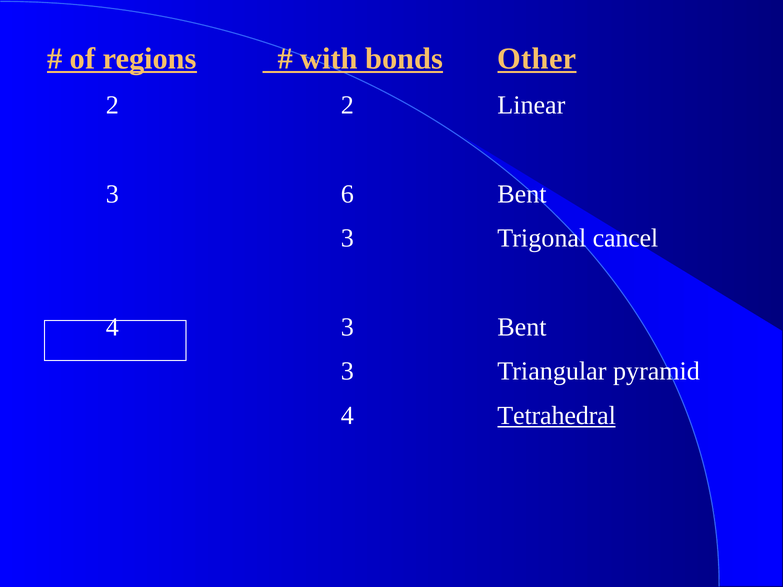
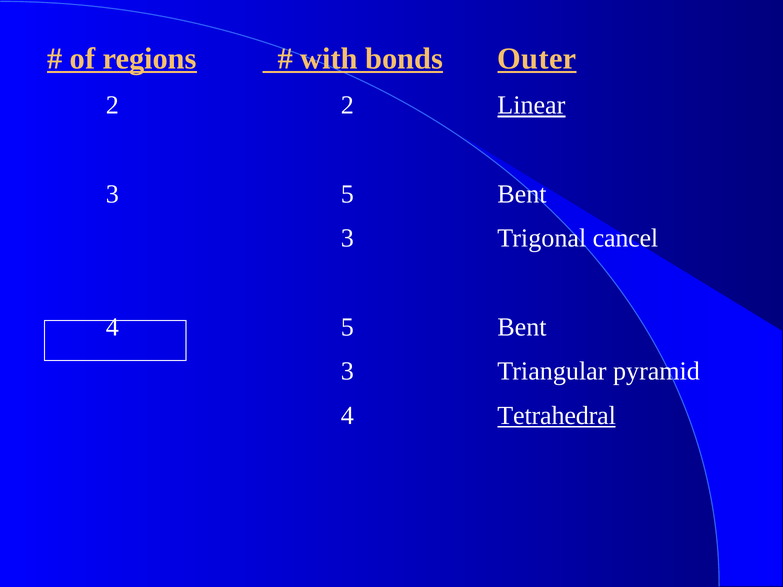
Other: Other -> Outer (537, 59)
Linear underline: none -> present (531, 105)
3 6: 6 -> 5 (347, 194)
4 3: 3 -> 5 (347, 327)
